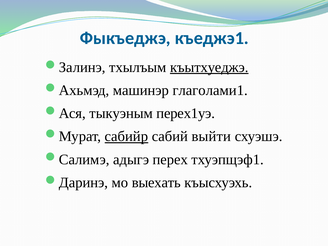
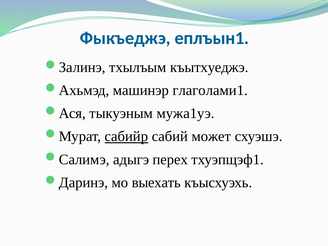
къеджэ1: къеджэ1 -> еплъын1 (212, 38)
къытхуеджэ underline: present -> none (209, 67)
перех1уэ: перех1уэ -> мужа1уэ (186, 113)
выйти: выйти -> может (211, 136)
